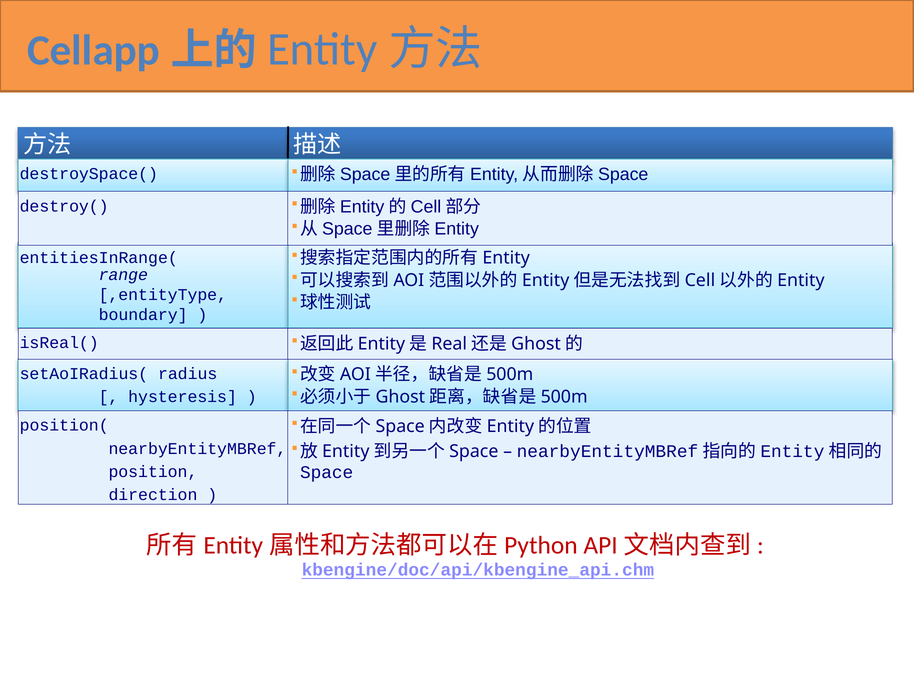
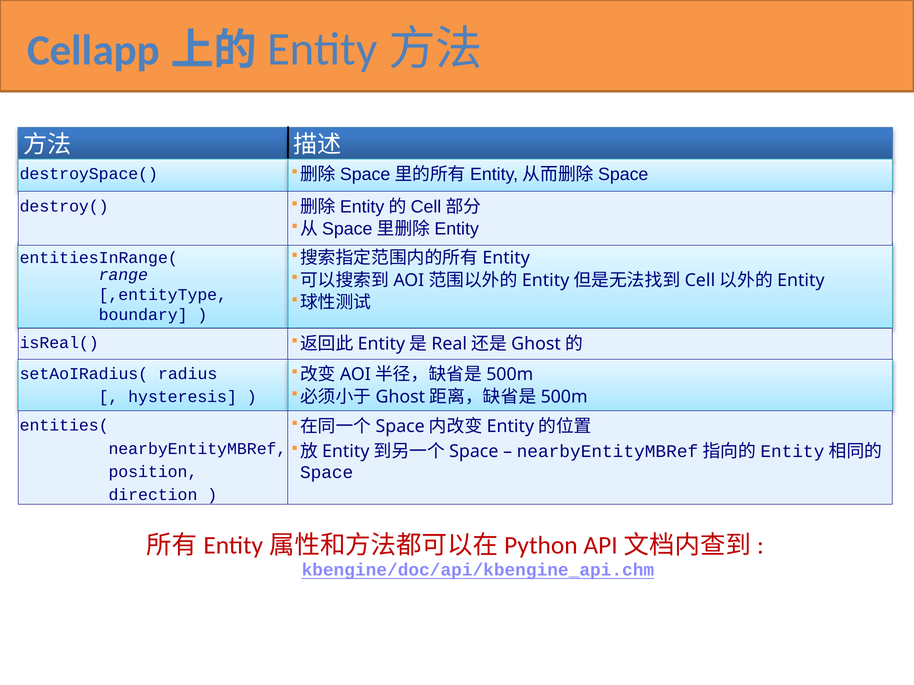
position(: position( -> entities( (64, 426)
